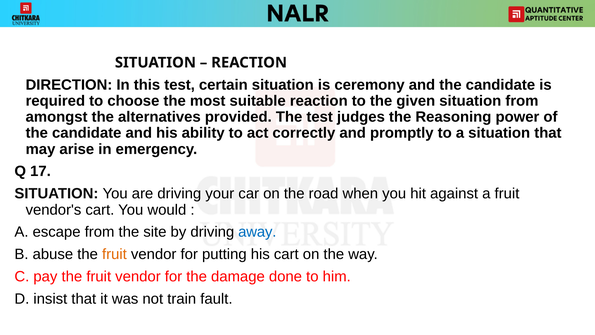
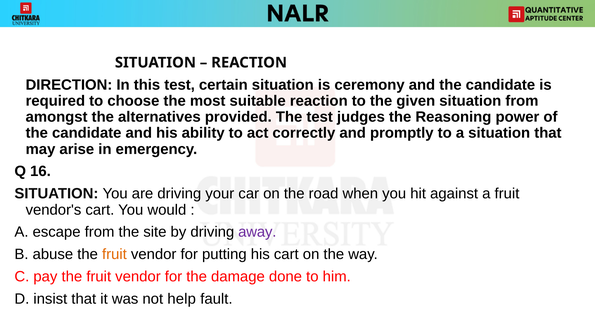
17: 17 -> 16 (40, 171)
away colour: blue -> purple (257, 232)
train: train -> help (182, 299)
